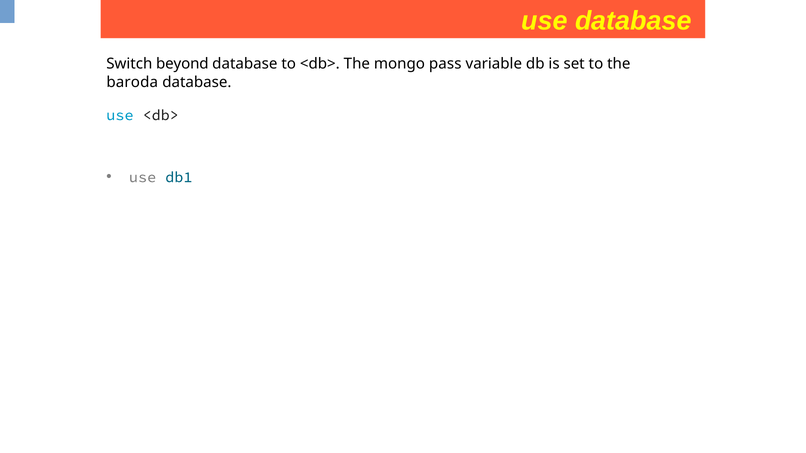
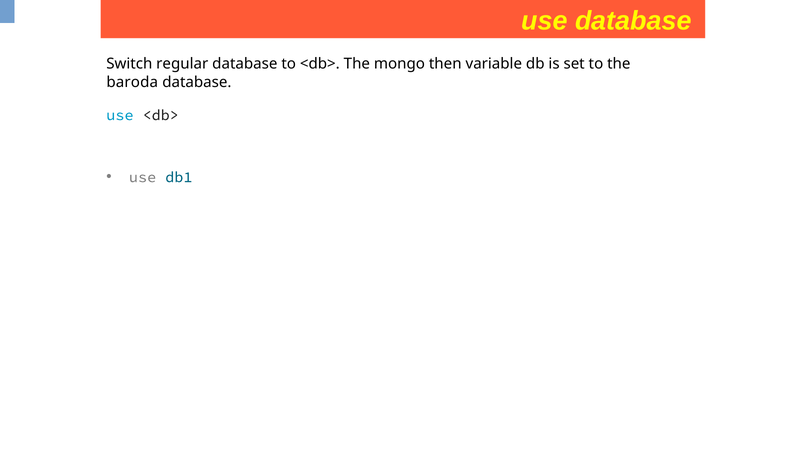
beyond: beyond -> regular (182, 64)
pass: pass -> then (445, 64)
